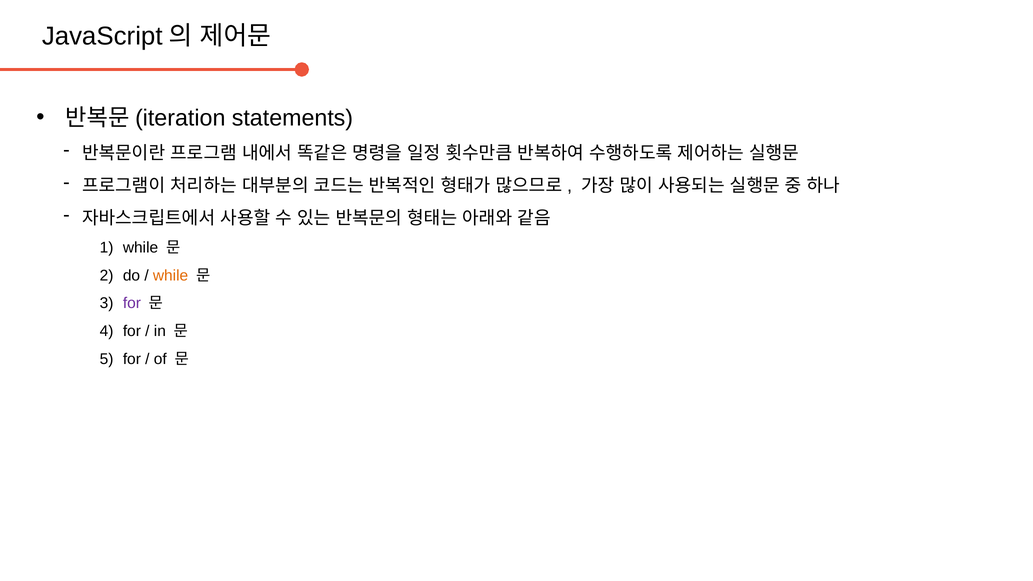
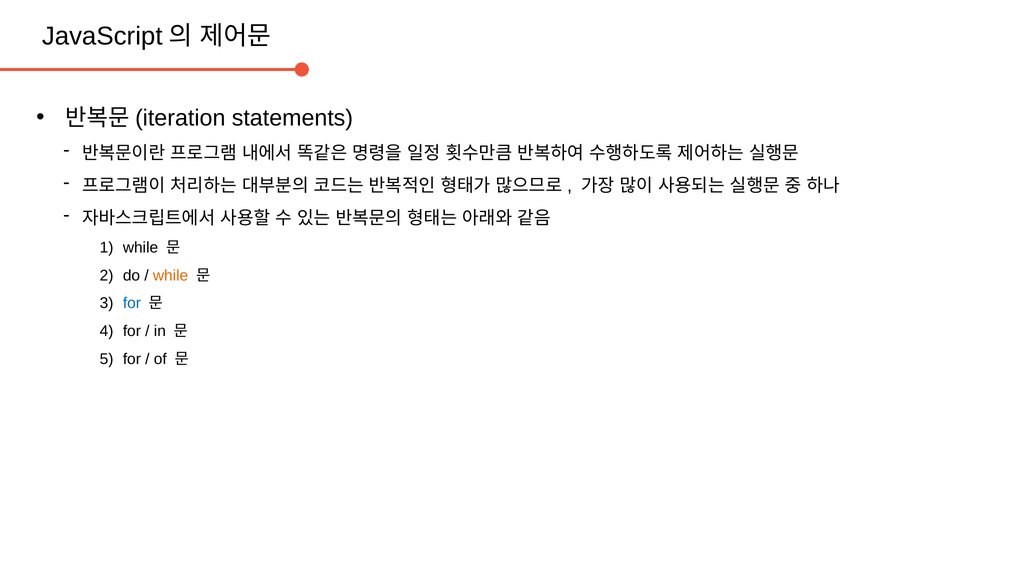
for colour: purple -> blue (132, 303)
